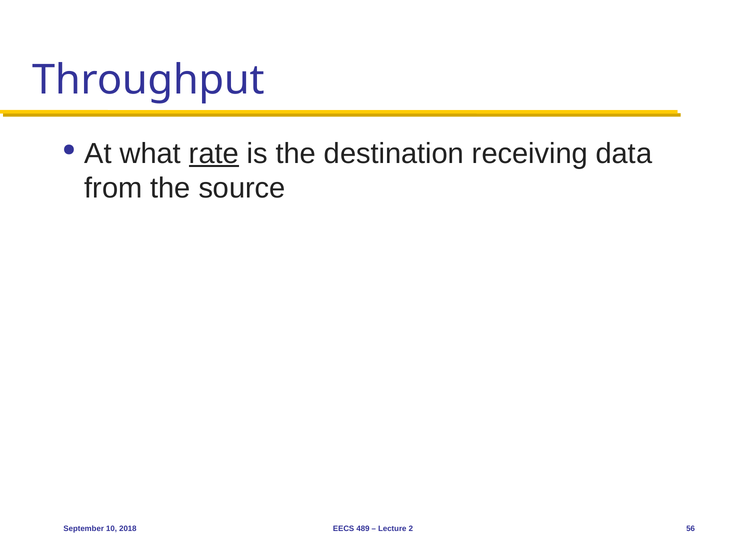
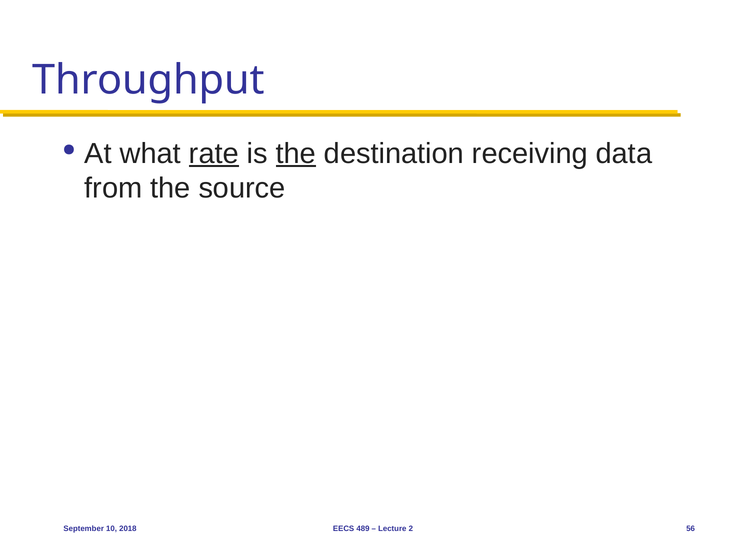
the underline: none -> present (296, 154)
